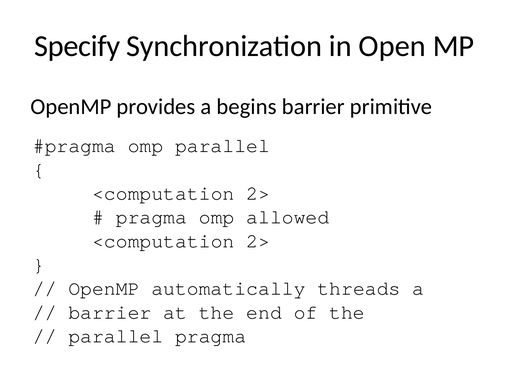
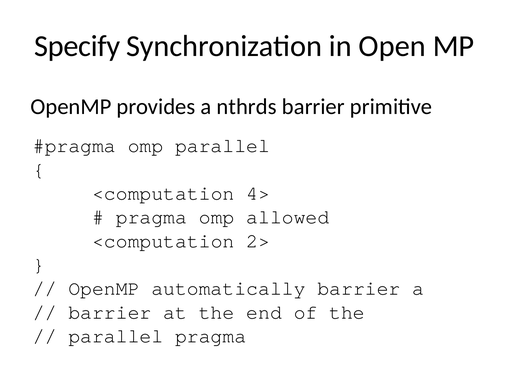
begins: begins -> nthrds (247, 107)
2>: 2> -> 4> (258, 193)
automatically threads: threads -> barrier (359, 288)
